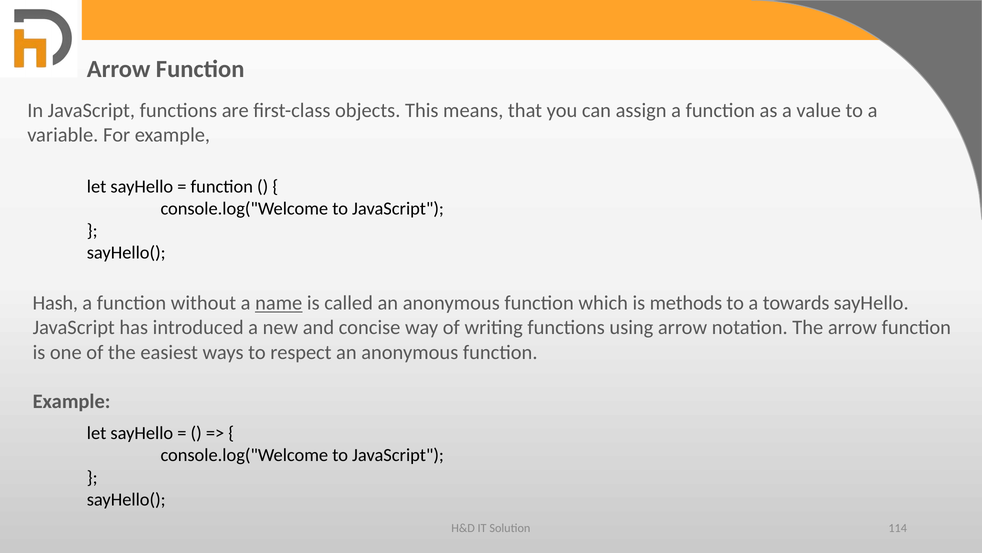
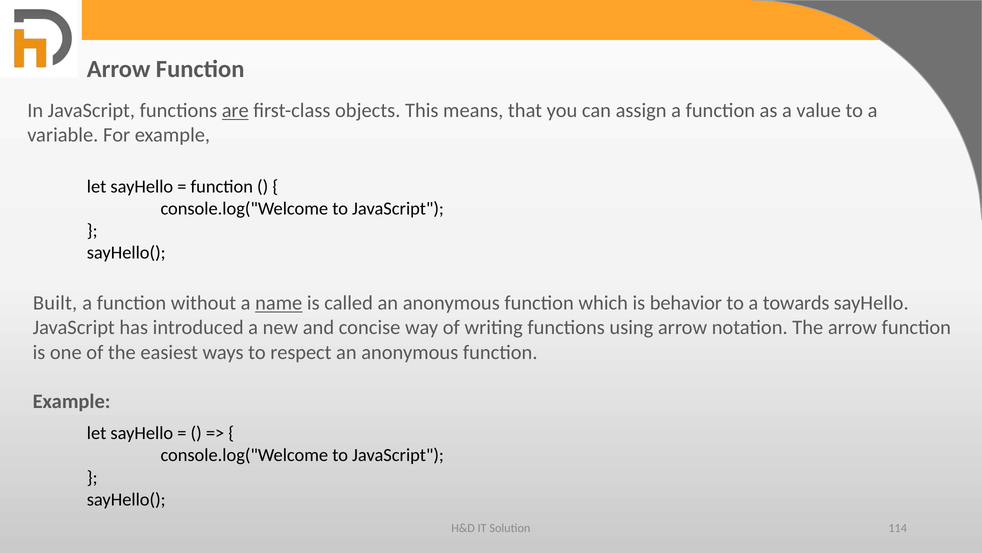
are underline: none -> present (235, 110)
Hash: Hash -> Built (55, 303)
methods: methods -> behavior (686, 303)
